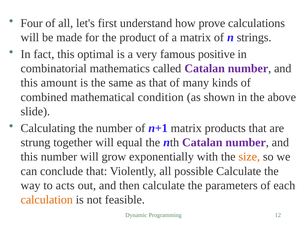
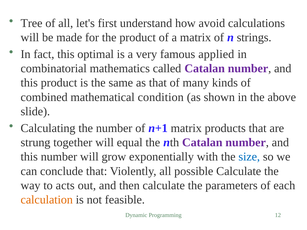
Four: Four -> Tree (32, 23)
prove: prove -> avoid (212, 23)
positive: positive -> applied (216, 54)
this amount: amount -> product (59, 83)
size colour: orange -> blue (249, 157)
